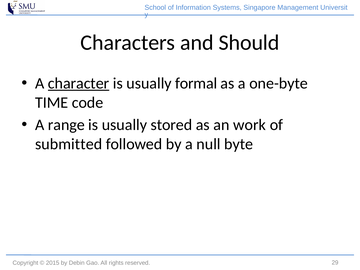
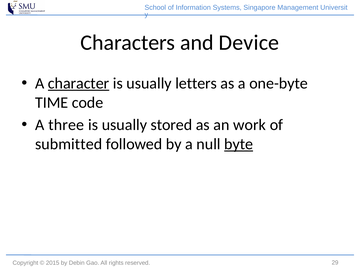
Should: Should -> Device (249, 43)
formal: formal -> letters (196, 83)
range: range -> three (66, 125)
byte underline: none -> present (239, 144)
